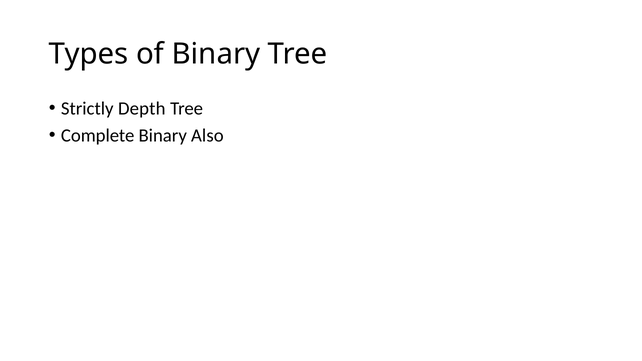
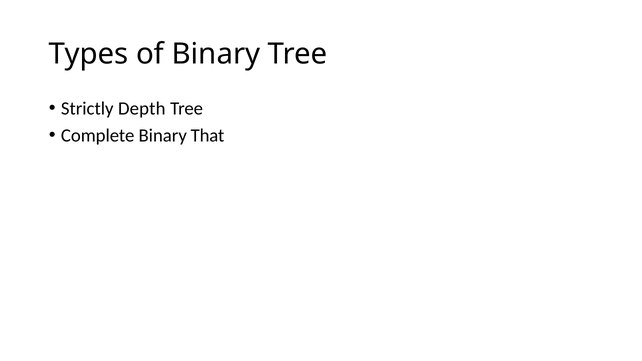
Also: Also -> That (208, 135)
